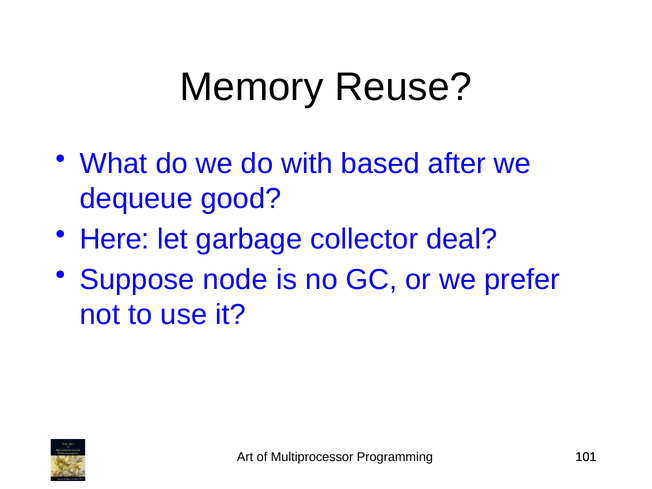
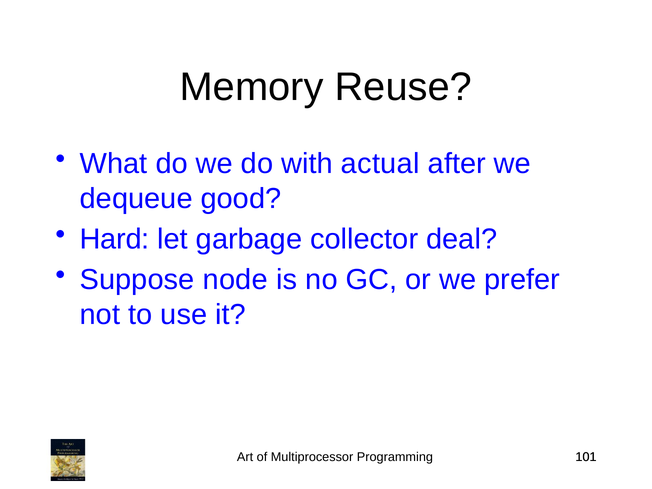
based: based -> actual (380, 164)
Here: Here -> Hard (115, 239)
